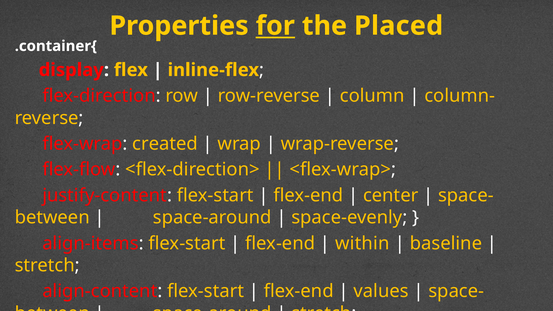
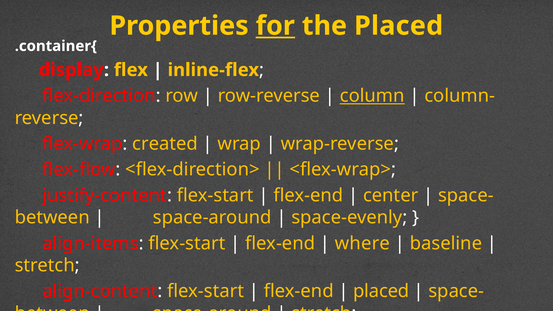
column underline: none -> present (372, 96)
within: within -> where (362, 243)
values: values -> placed (381, 291)
